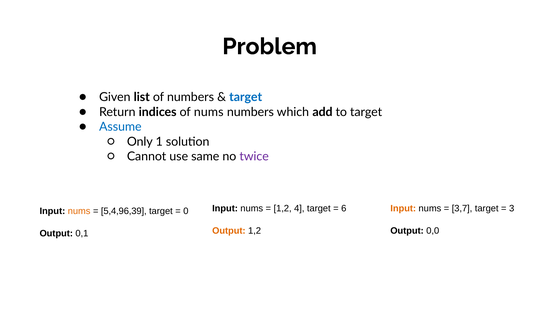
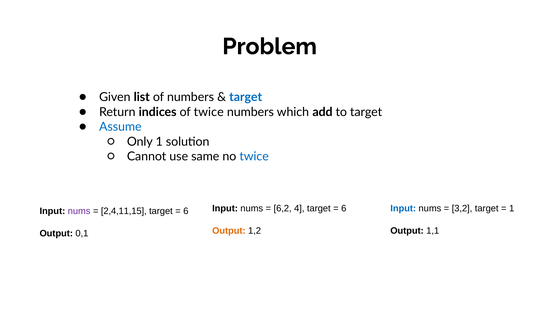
of nums: nums -> twice (209, 112)
twice colour: purple -> blue (254, 156)
1,2: 1,2 -> 6,2 (283, 208)
Input colour: orange -> blue (403, 208)
3,7: 3,7 -> 3,2 (462, 208)
3: 3 -> 1 (512, 208)
nums colour: orange -> purple (79, 211)
5,4,96,39: 5,4,96,39 -> 2,4,11,15 (124, 211)
0: 0 -> 6 (186, 211)
0,0: 0,0 -> 1,1 (433, 230)
